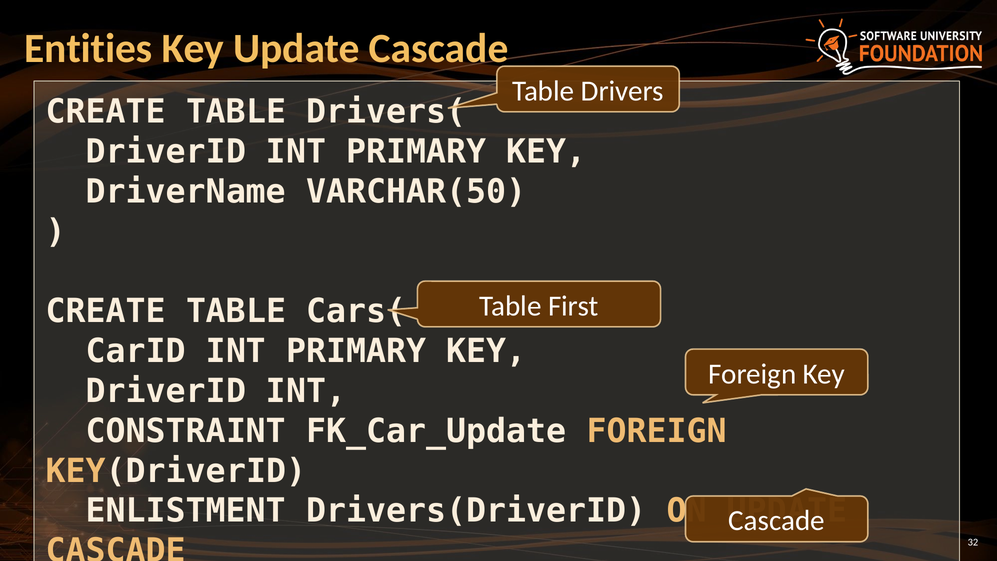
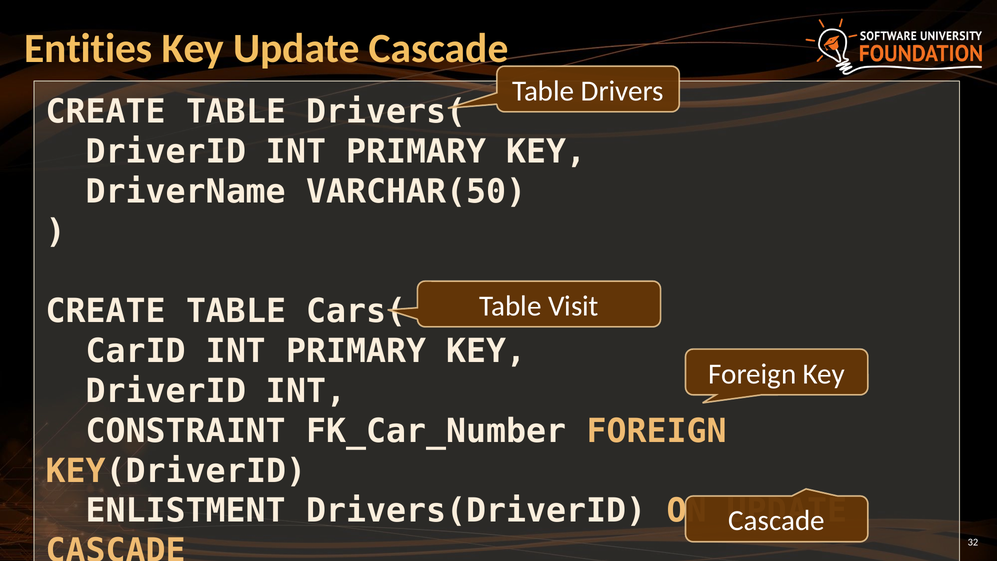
First: First -> Visit (573, 306)
FK_Car_Update: FK_Car_Update -> FK_Car_Number (436, 431)
